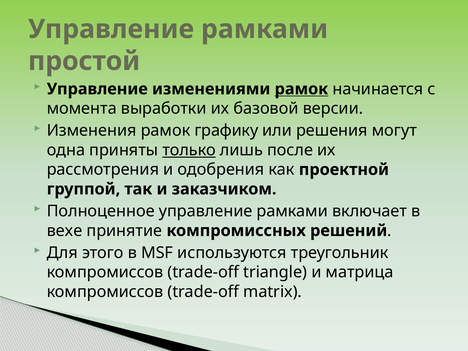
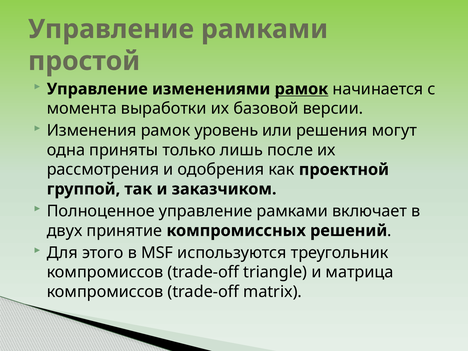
графику: графику -> уровень (226, 131)
только underline: present -> none (189, 150)
вехе: вехе -> двух (65, 231)
